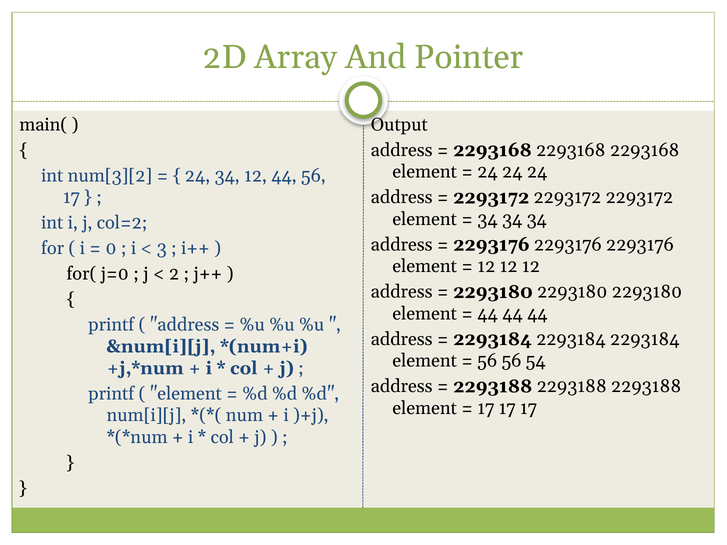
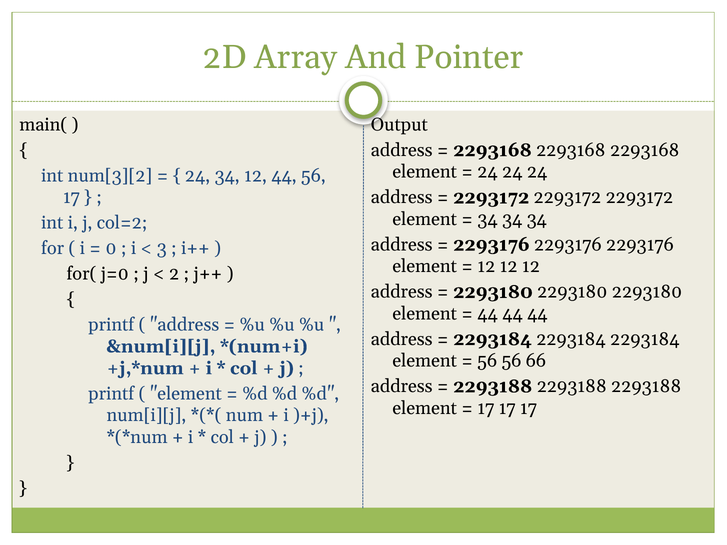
54: 54 -> 66 (536, 361)
